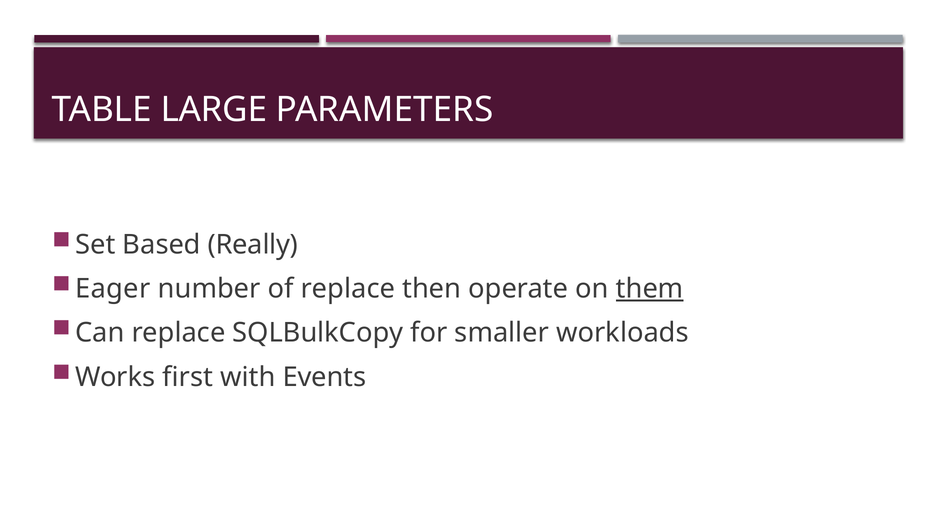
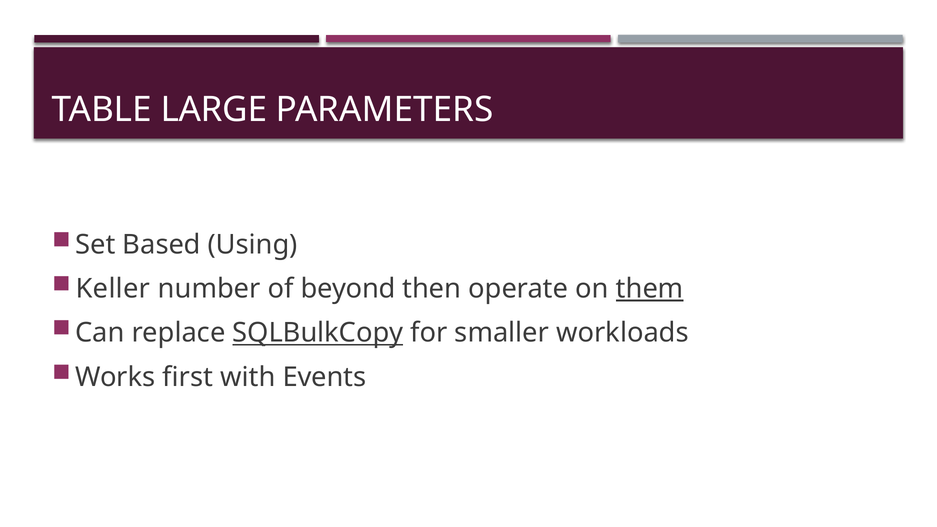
Really: Really -> Using (253, 245)
Eager: Eager -> Keller (113, 289)
of replace: replace -> beyond (348, 289)
SQLBulkCopy underline: none -> present (318, 333)
